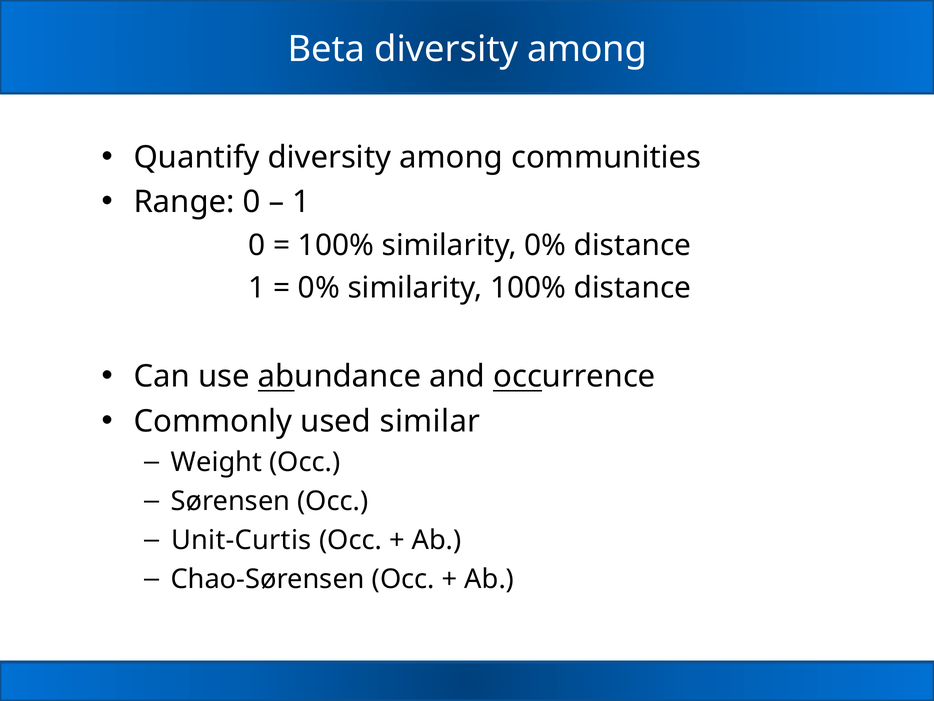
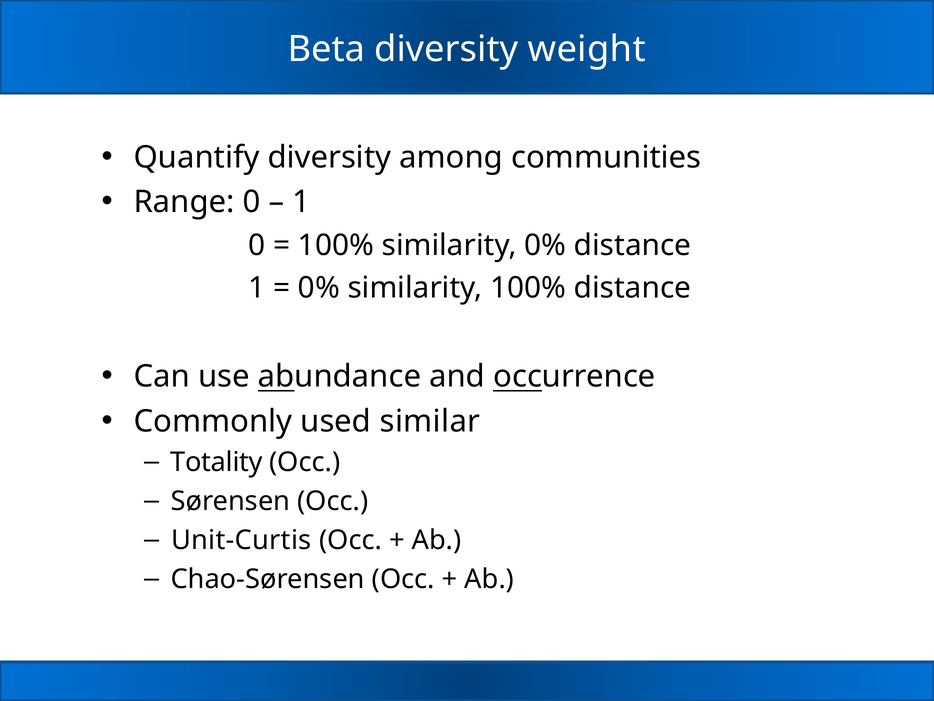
Beta diversity among: among -> weight (587, 49)
Weight: Weight -> Totality (217, 462)
